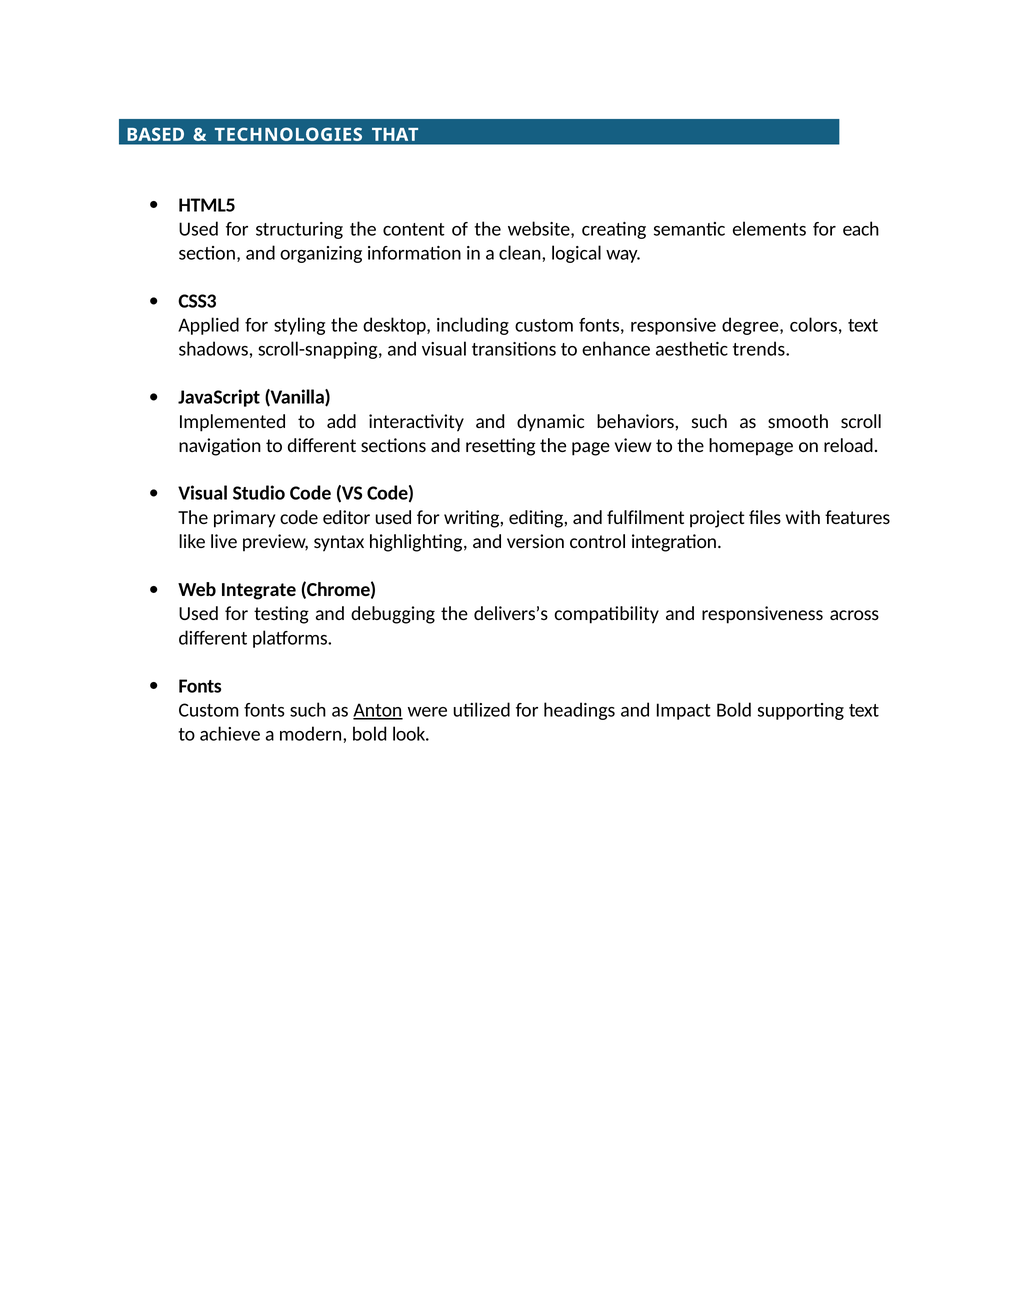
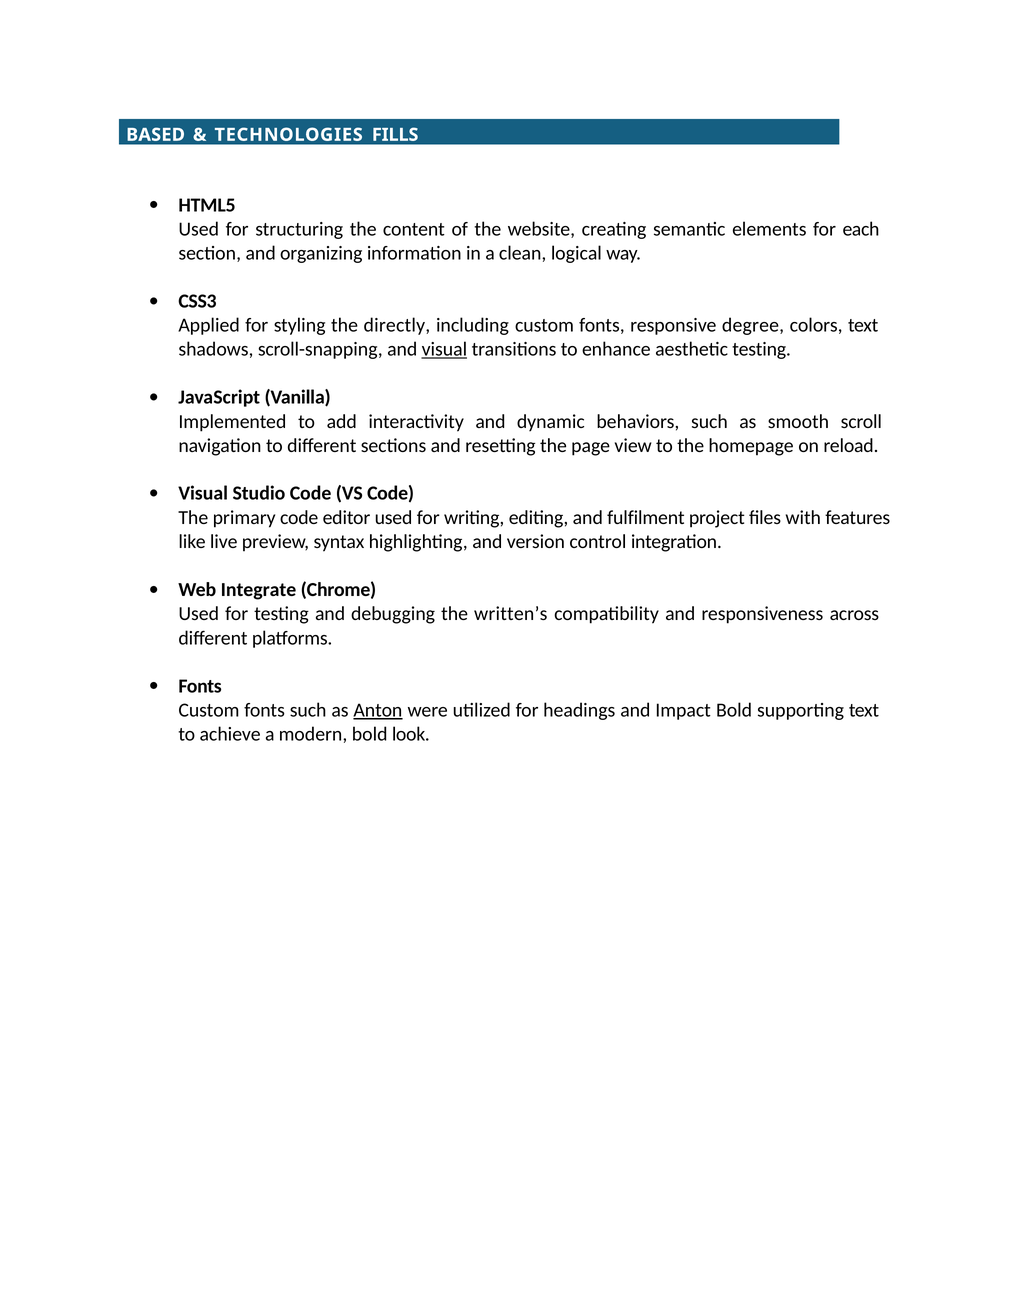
THAT: THAT -> FILLS (395, 135)
desktop: desktop -> directly (397, 325)
visual underline: none -> present (444, 349)
aesthetic trends: trends -> testing (762, 349)
delivers’s: delivers’s -> written’s (511, 614)
